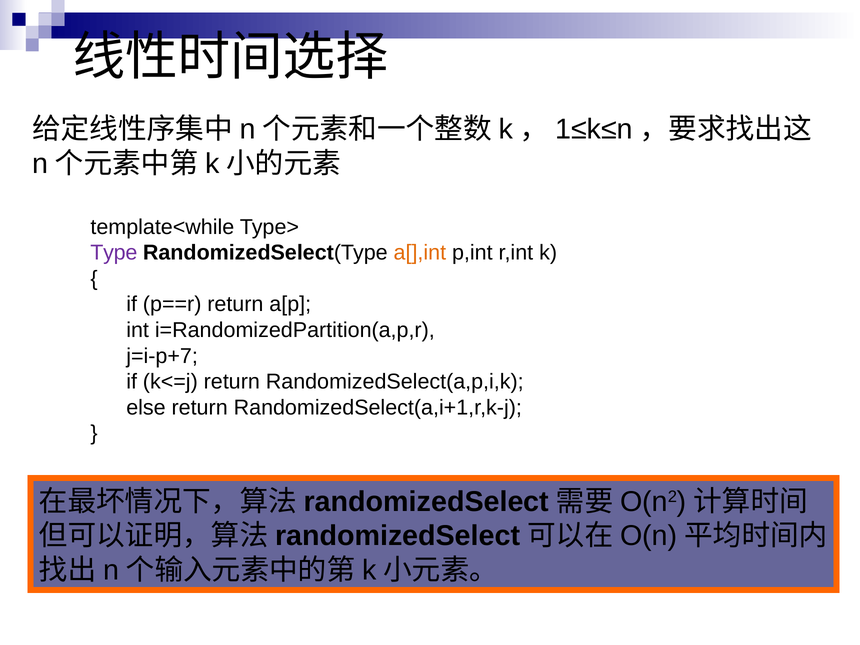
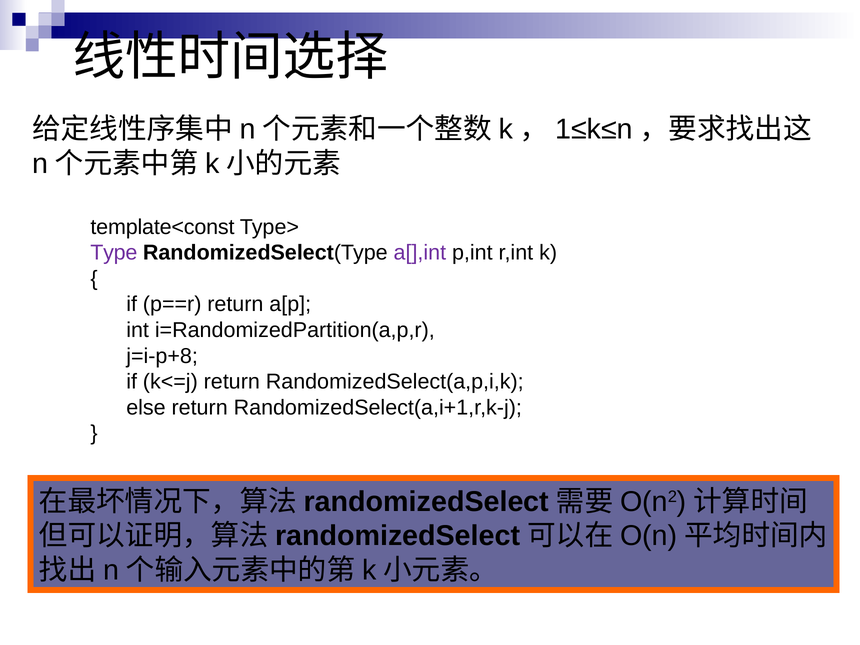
template<while: template<while -> template<const (162, 227)
a[],int colour: orange -> purple (420, 253)
j=i-p+7: j=i-p+7 -> j=i-p+8 (162, 356)
